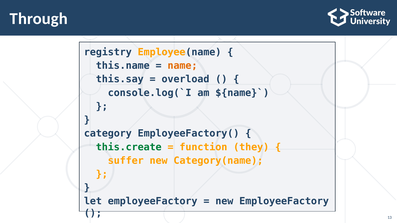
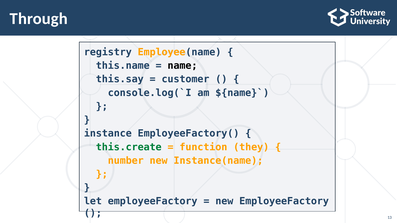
name colour: orange -> black (182, 66)
overload: overload -> customer (185, 79)
category: category -> instance (108, 134)
suffer: suffer -> number (126, 161)
Category(name: Category(name -> Instance(name (218, 161)
